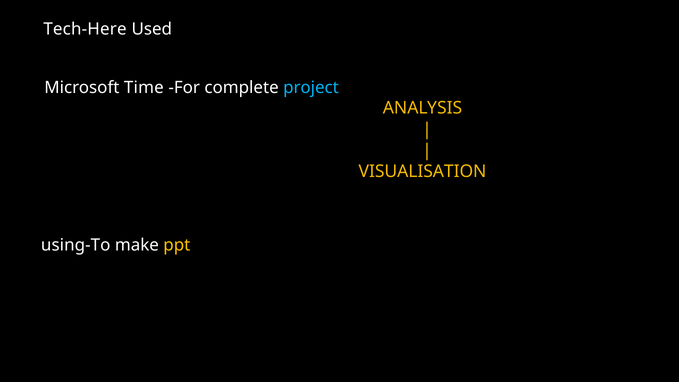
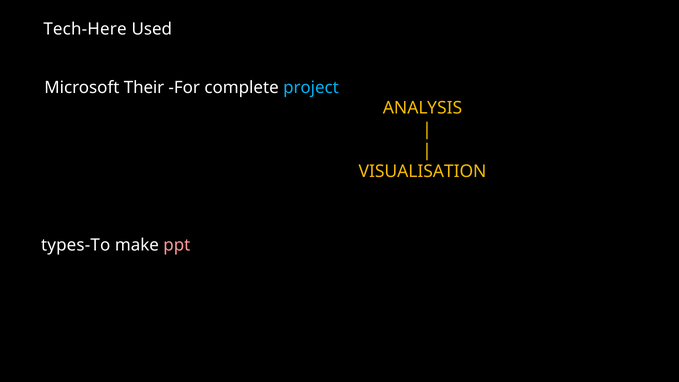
Time: Time -> Their (144, 88)
using-To: using-To -> types-To (76, 245)
ppt colour: yellow -> pink (177, 245)
